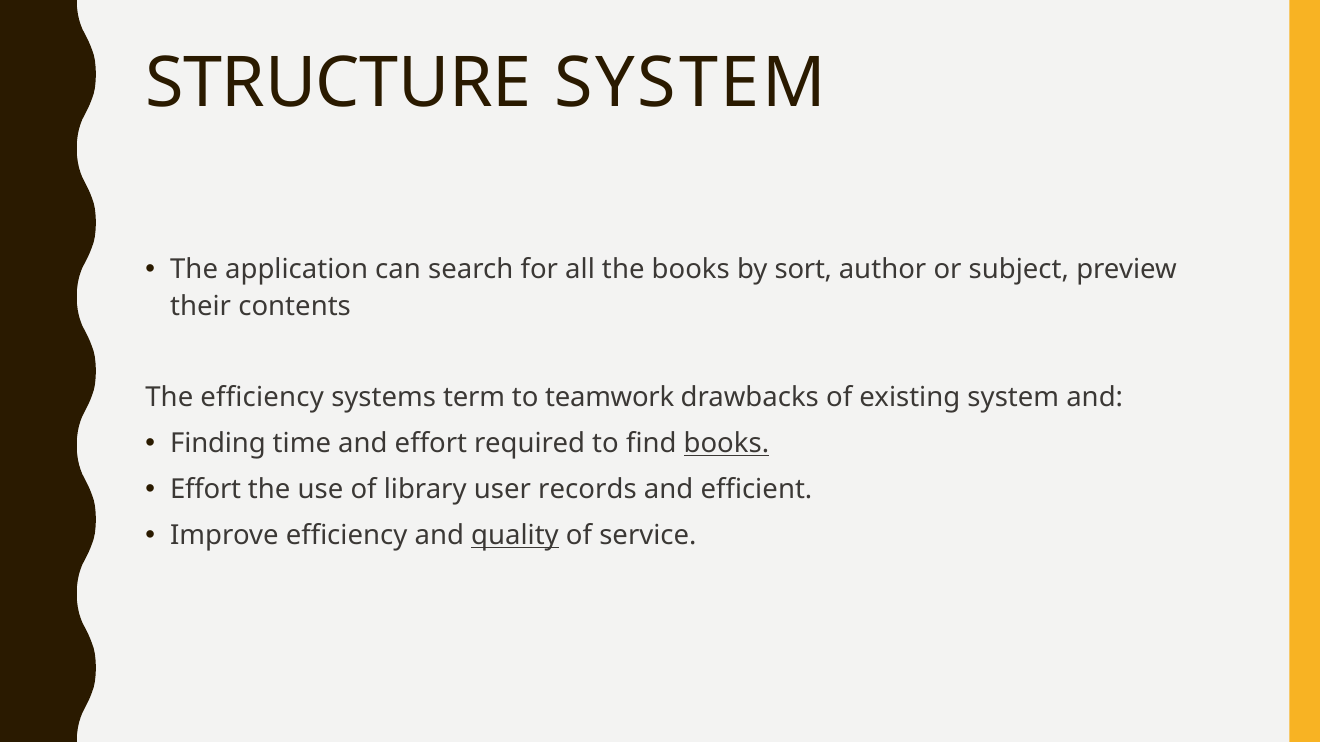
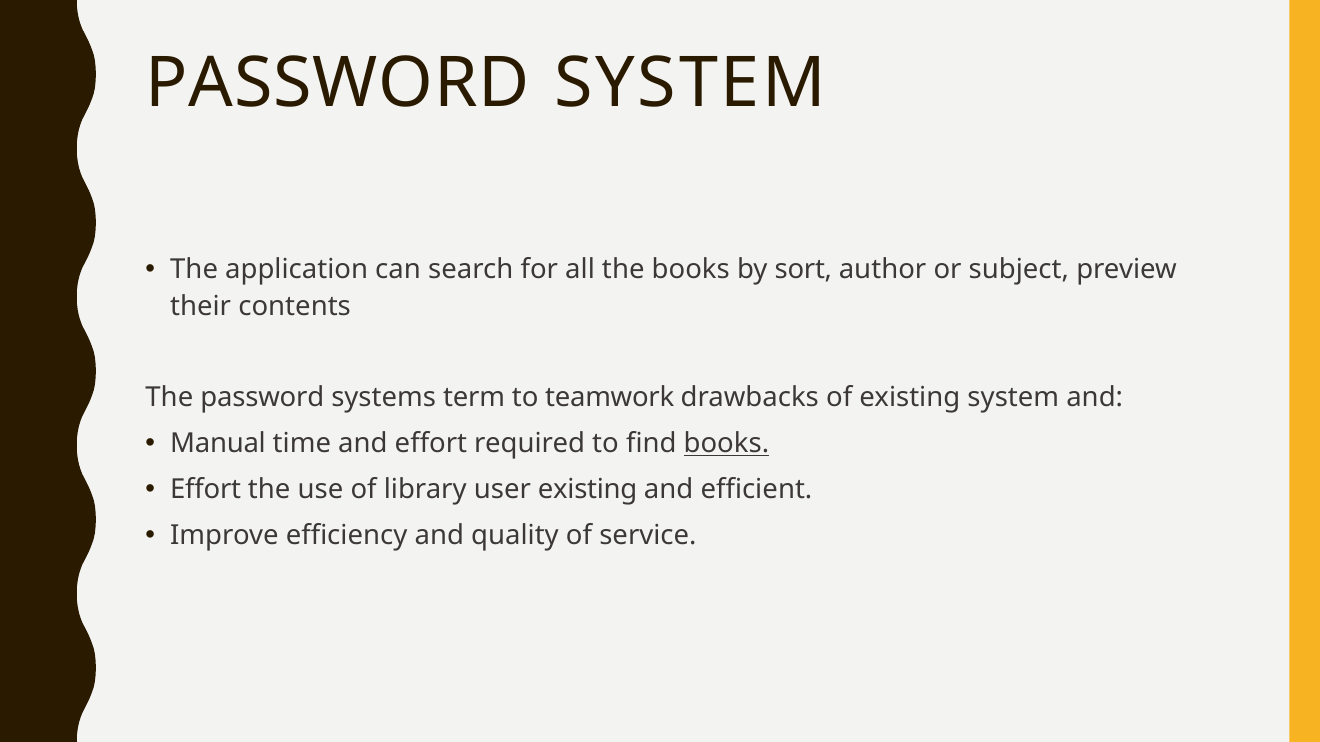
STRUCTURE: STRUCTURE -> PASSWORD (338, 84)
The efficiency: efficiency -> password (262, 398)
Finding: Finding -> Manual (218, 444)
user records: records -> existing (588, 490)
quality underline: present -> none (515, 536)
